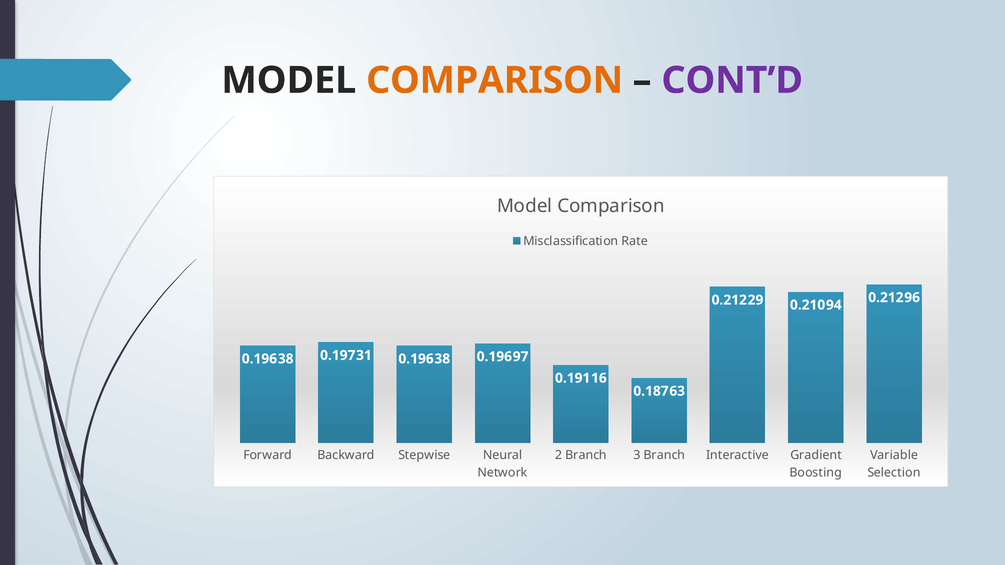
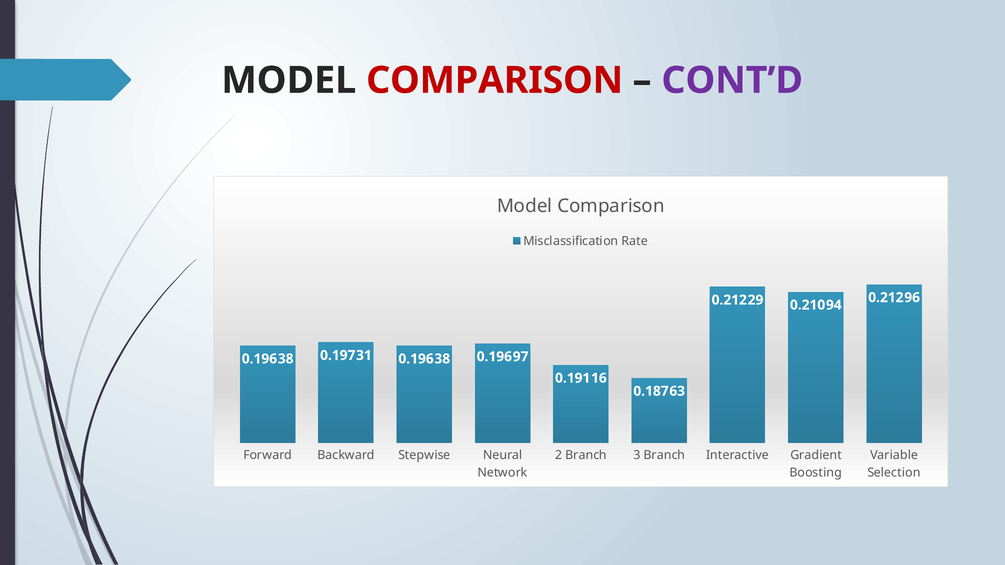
COMPARISON colour: orange -> red (495, 80)
